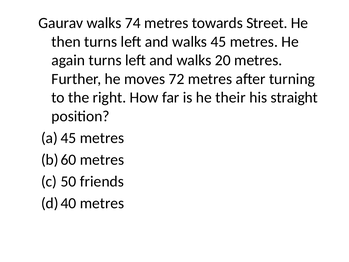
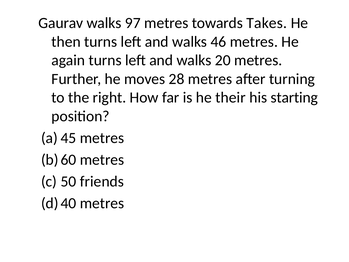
74: 74 -> 97 (133, 23)
Street: Street -> Takes (267, 23)
45: 45 -> 46 (218, 42)
72: 72 -> 28 (177, 79)
straight: straight -> starting (294, 98)
